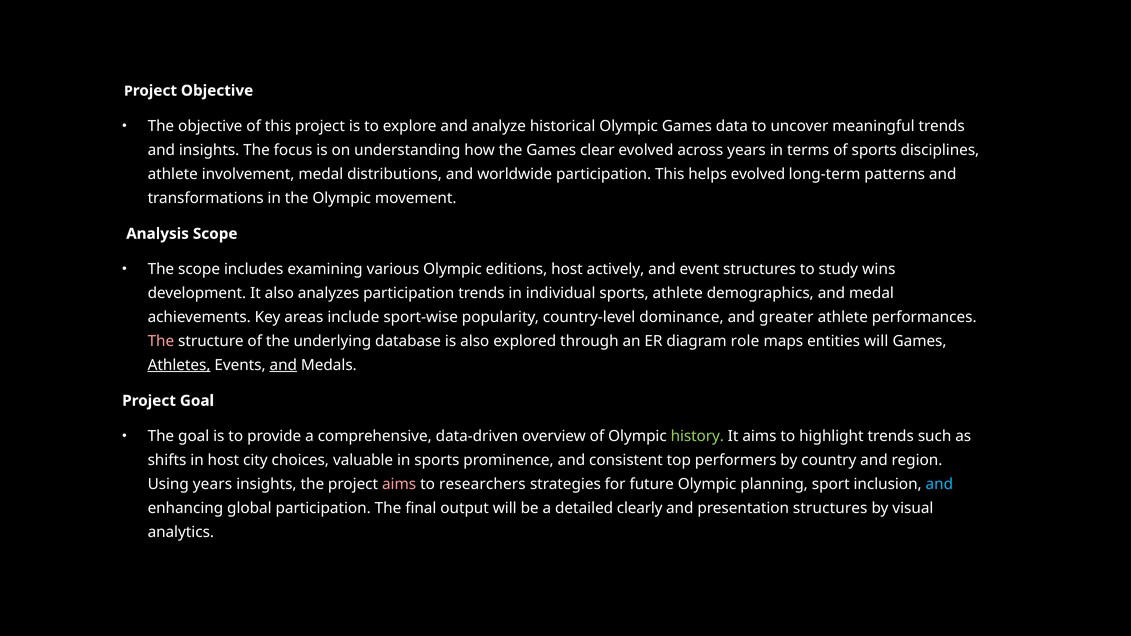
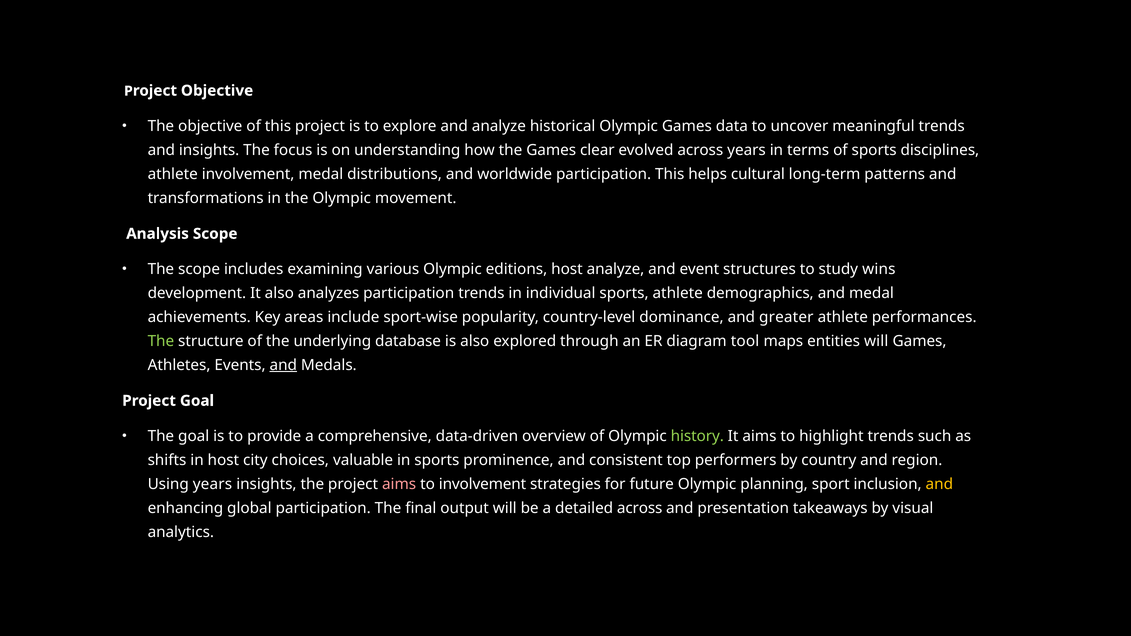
helps evolved: evolved -> cultural (758, 174)
host actively: actively -> analyze (616, 270)
The colour: pink -> light green (161, 341)
role: role -> tool (745, 341)
Athletes underline: present -> none (179, 365)
to researchers: researchers -> involvement (483, 484)
and colour: light blue -> yellow (939, 484)
detailed clearly: clearly -> across (640, 508)
presentation structures: structures -> takeaways (830, 508)
